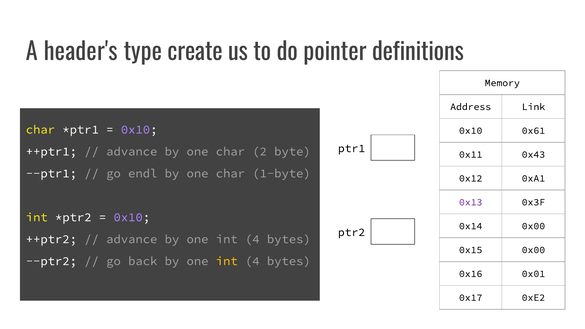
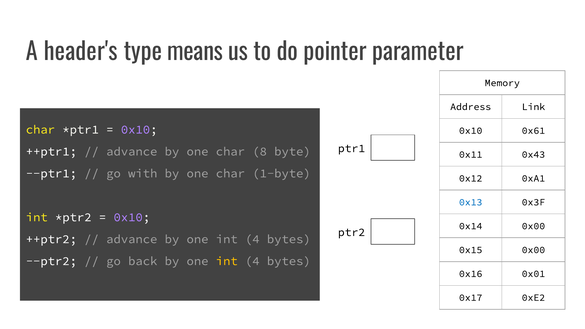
create: create -> means (195, 52)
definitions: definitions -> parameter (418, 52)
2: 2 -> 8 (260, 151)
endl: endl -> with (143, 173)
0x13 colour: purple -> blue (471, 202)
